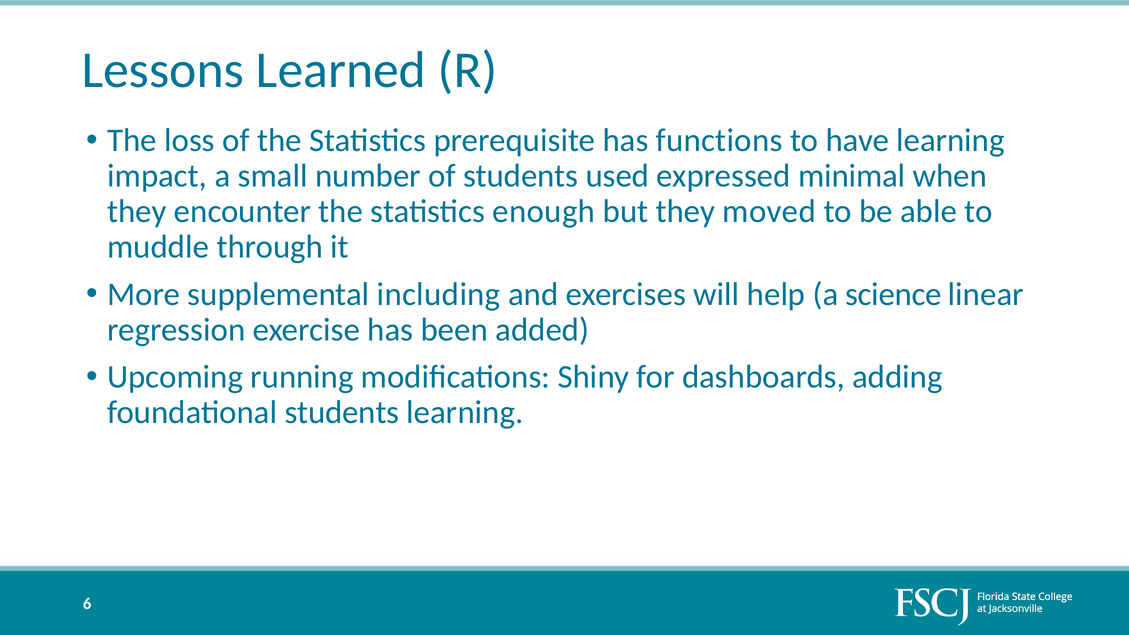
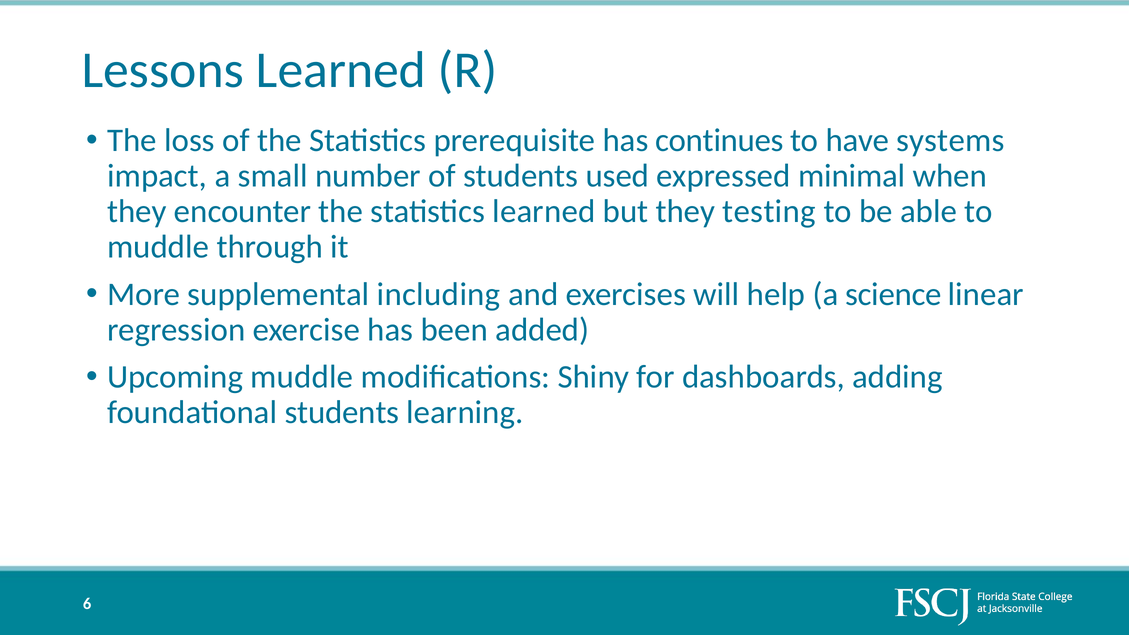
functions: functions -> continues (719, 140)
have learning: learning -> systems (950, 140)
statistics enough: enough -> learned (544, 211)
moved: moved -> testing (769, 211)
Upcoming running: running -> muddle (302, 377)
